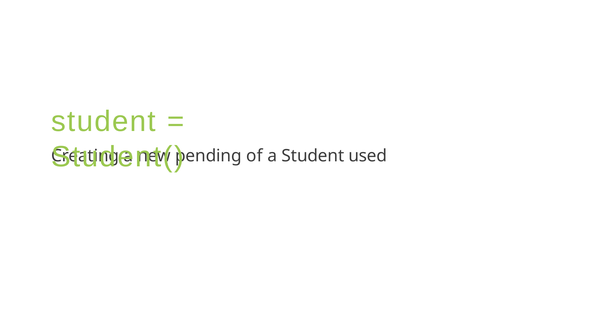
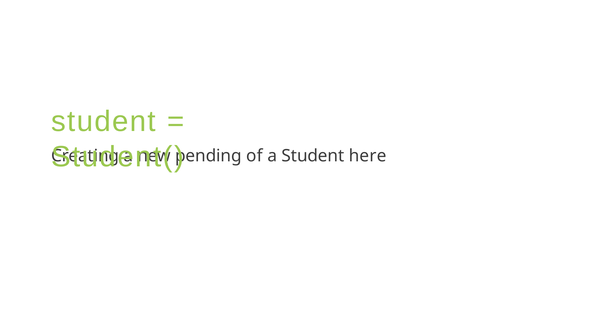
used: used -> here (368, 156)
